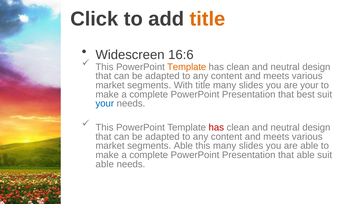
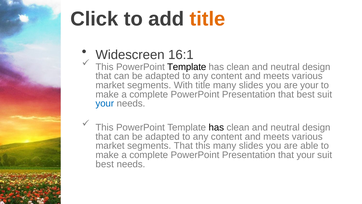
16:6: 16:6 -> 16:1 (181, 55)
Template colour: orange -> black (187, 67)
has colour: red -> black (216, 127)
segments Able: Able -> That (183, 146)
that able: able -> your (306, 155)
able: able -> best (105, 164)
